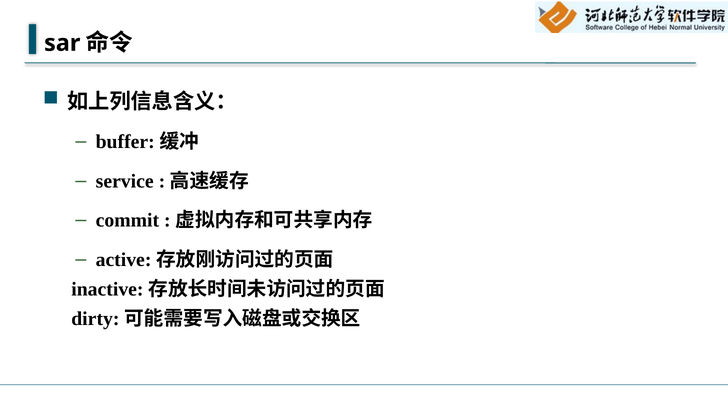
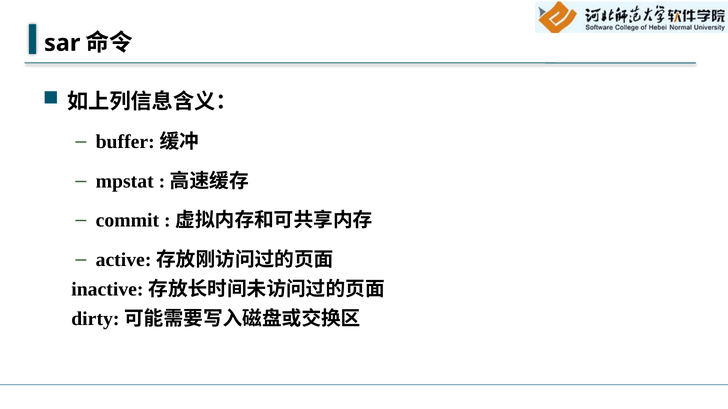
service: service -> mpstat (125, 181)
